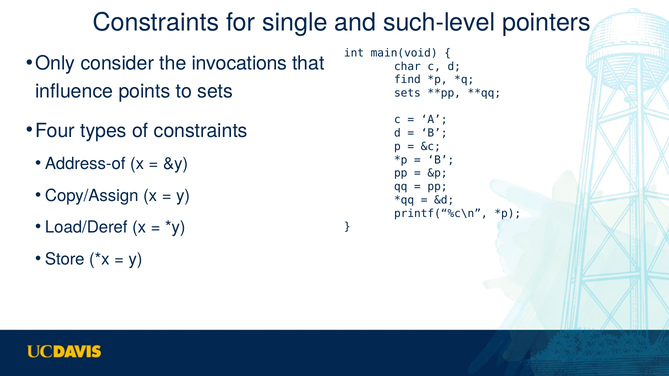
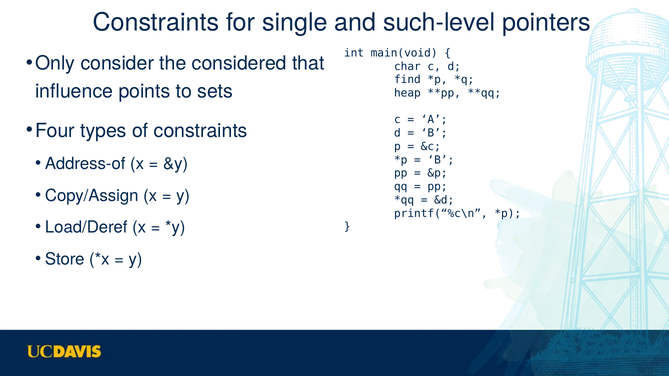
invocations: invocations -> considered (239, 63)
sets: sets -> heap (407, 93)
